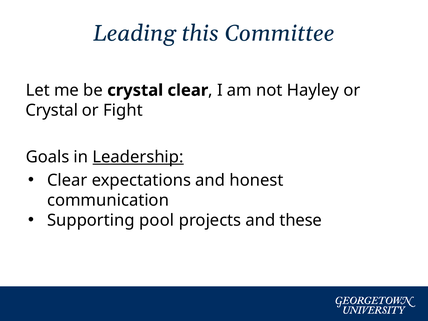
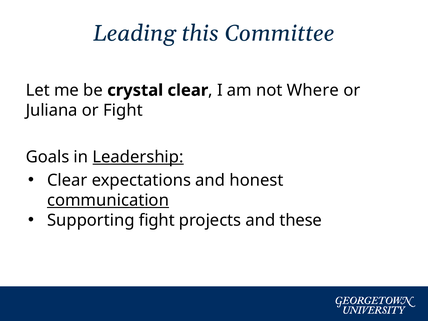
Hayley: Hayley -> Where (313, 90)
Crystal: Crystal -> Juliana (52, 110)
communication underline: none -> present (108, 200)
Supporting pool: pool -> fight (157, 220)
